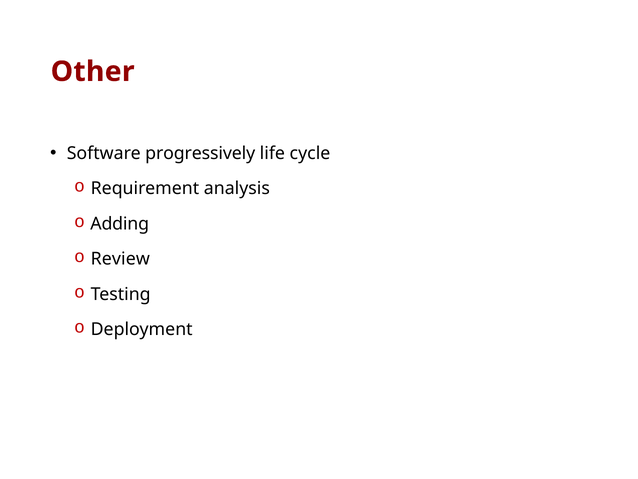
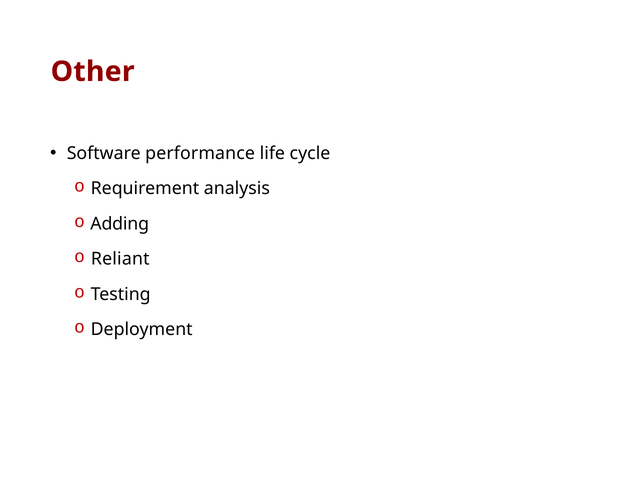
progressively: progressively -> performance (200, 153)
Review: Review -> Reliant (120, 259)
